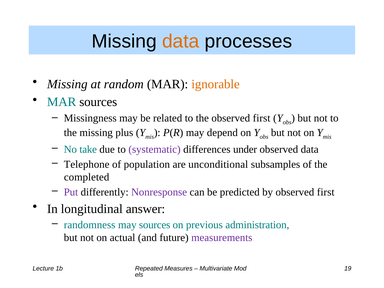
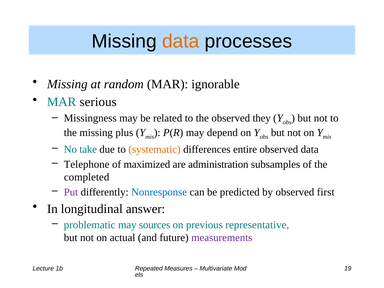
ignorable colour: orange -> black (216, 84)
MAR sources: sources -> serious (98, 102)
the observed first: first -> they (262, 118)
systematic colour: purple -> orange (155, 149)
under: under -> entire (245, 149)
population: population -> maximized (147, 164)
unconditional: unconditional -> administration (218, 164)
Nonresponse colour: purple -> blue (159, 192)
randomness: randomness -> problematic (90, 225)
administration: administration -> representative (257, 225)
